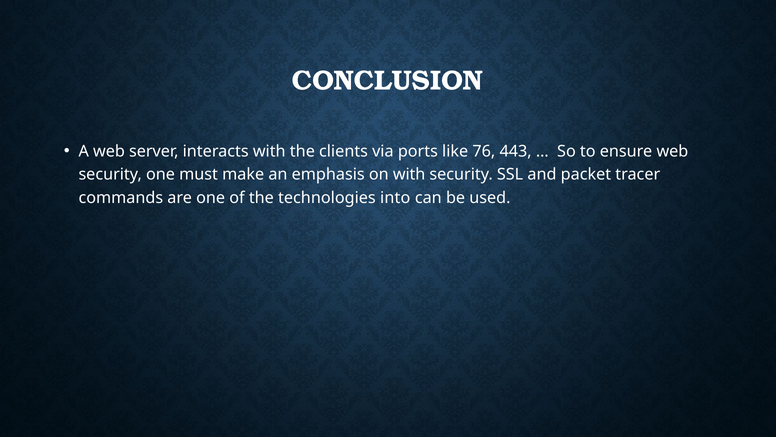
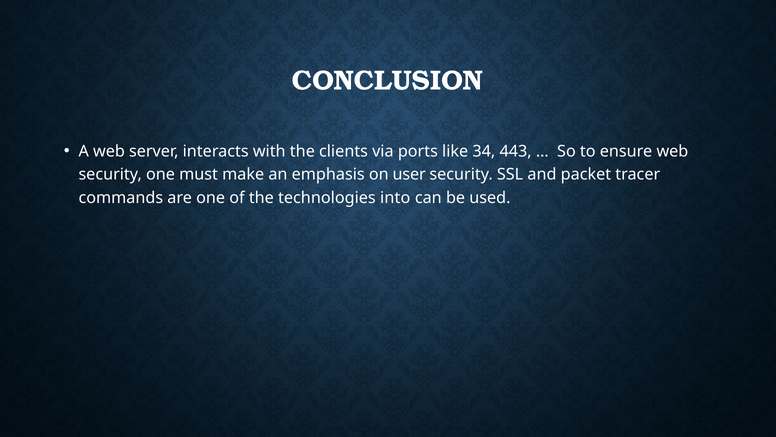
76: 76 -> 34 (484, 151)
on with: with -> user (409, 174)
